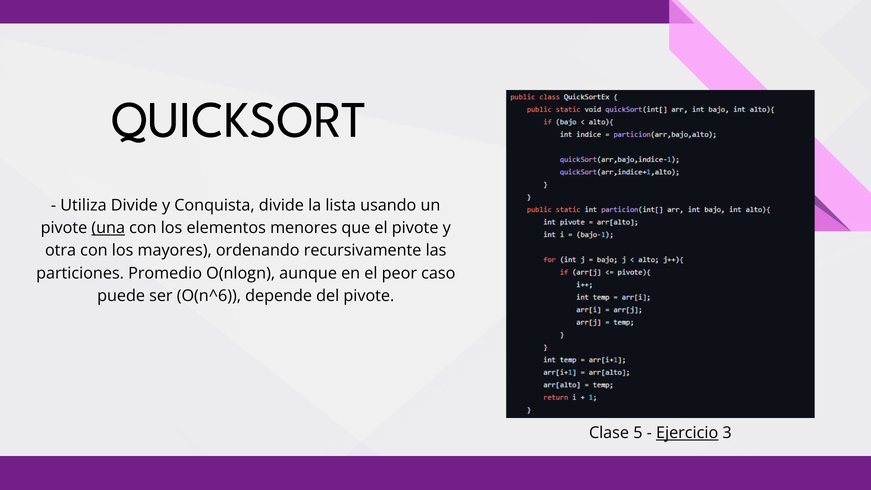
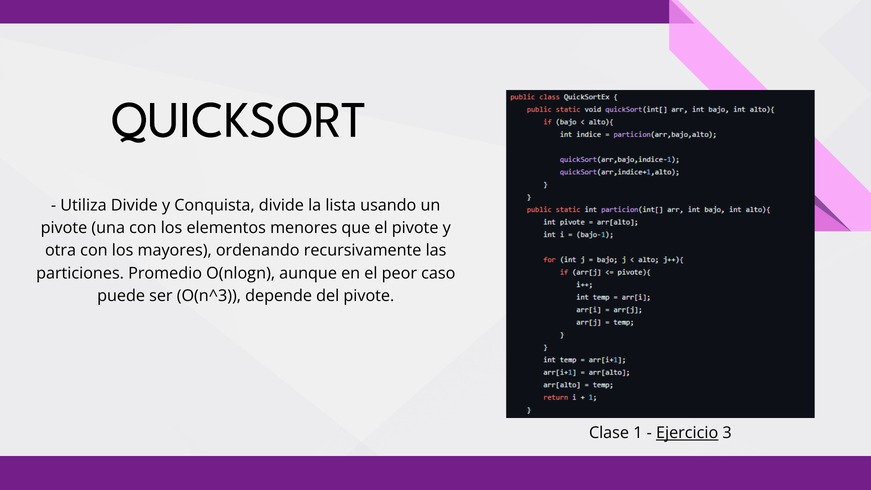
una underline: present -> none (108, 228)
O(n^6: O(n^6 -> O(n^3 (209, 296)
5: 5 -> 1 (638, 433)
